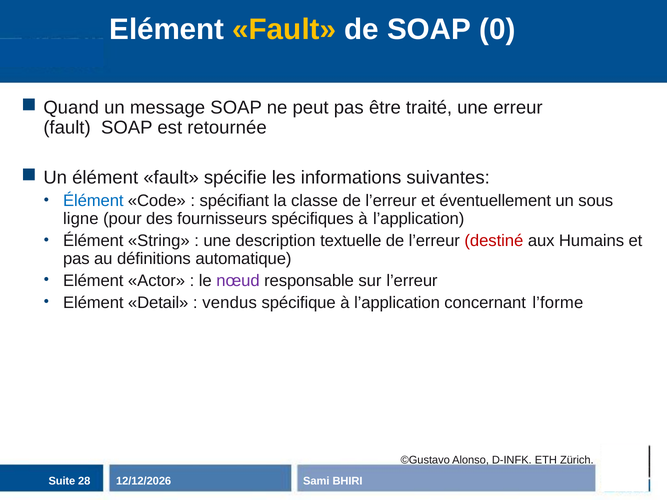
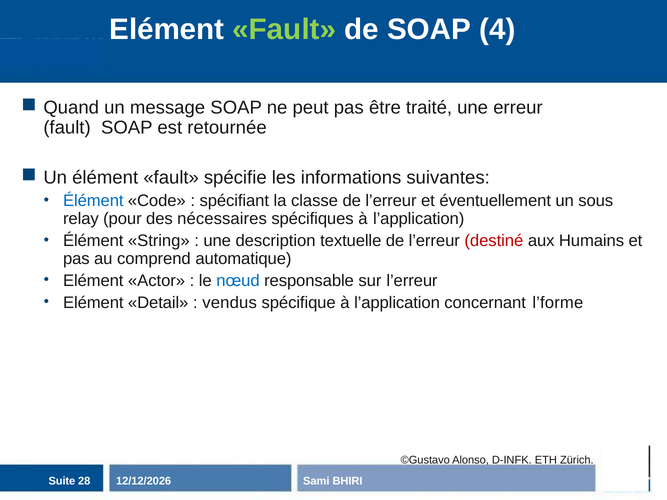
Fault colour: yellow -> light green (284, 30)
0: 0 -> 4 (497, 30)
ligne: ligne -> relay (81, 219)
fournisseurs: fournisseurs -> nécessaires (222, 219)
définitions: définitions -> comprend (154, 259)
nœud colour: purple -> blue (238, 281)
